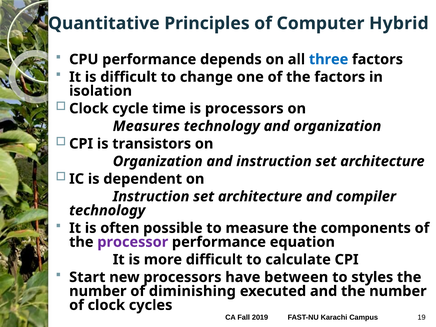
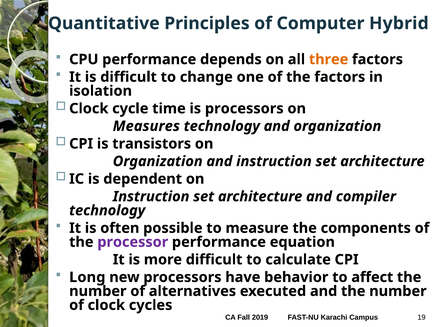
three colour: blue -> orange (329, 59)
Start: Start -> Long (87, 277)
between: between -> behavior (296, 277)
styles: styles -> affect (372, 277)
diminishing: diminishing -> alternatives (192, 291)
